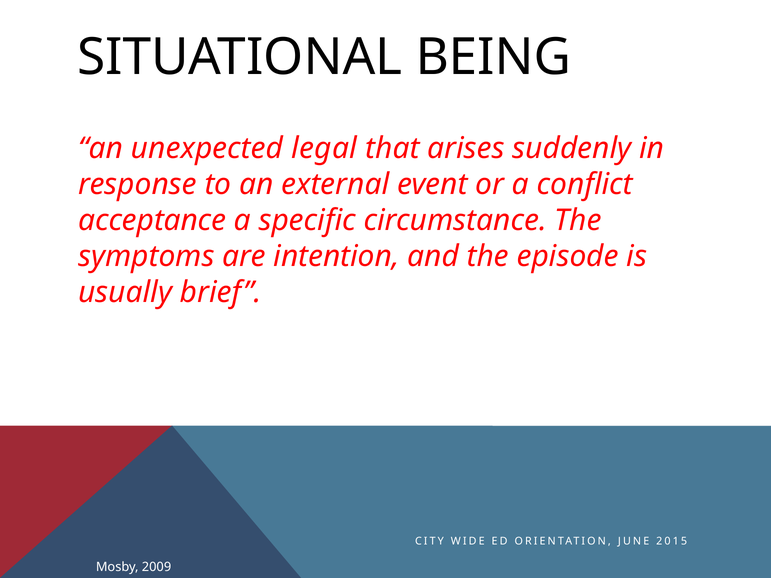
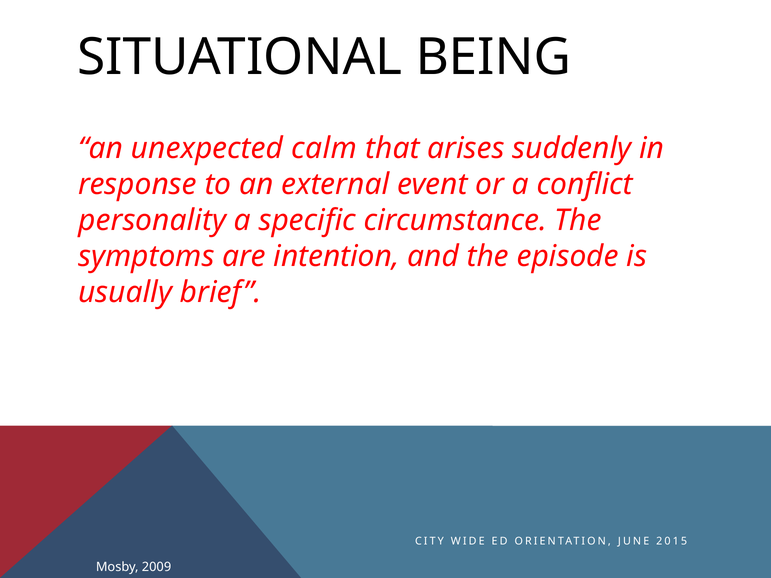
legal: legal -> calm (324, 148)
acceptance: acceptance -> personality (152, 220)
